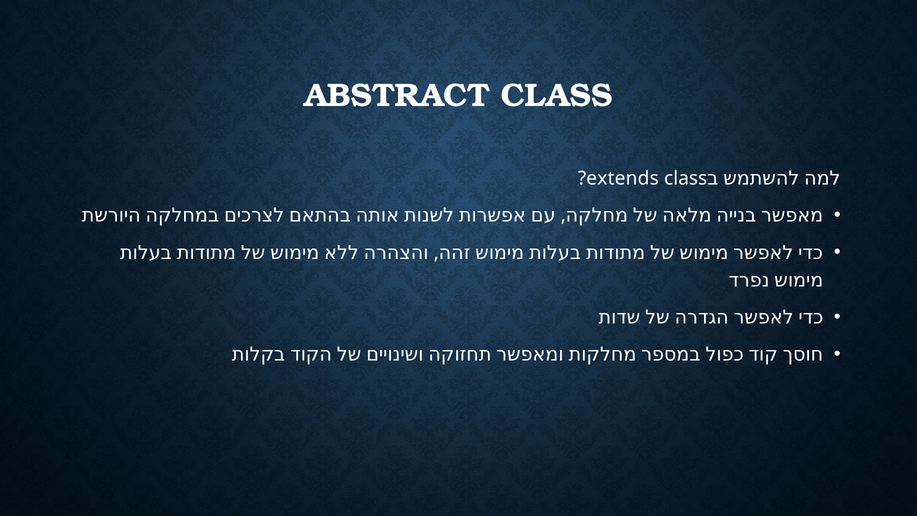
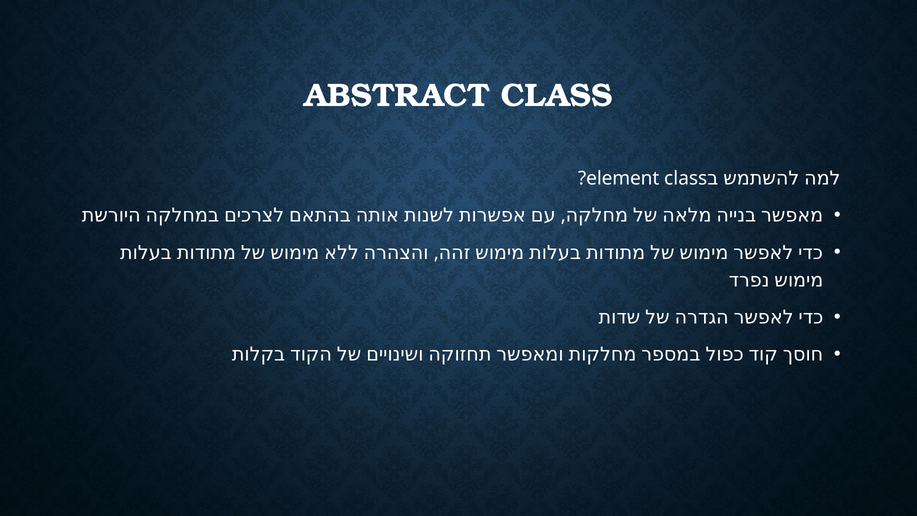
extends: extends -> element (623, 178)
